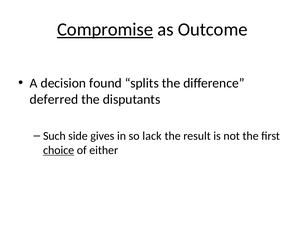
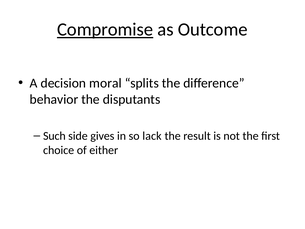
found: found -> moral (105, 83)
deferred: deferred -> behavior (54, 99)
choice underline: present -> none (59, 150)
